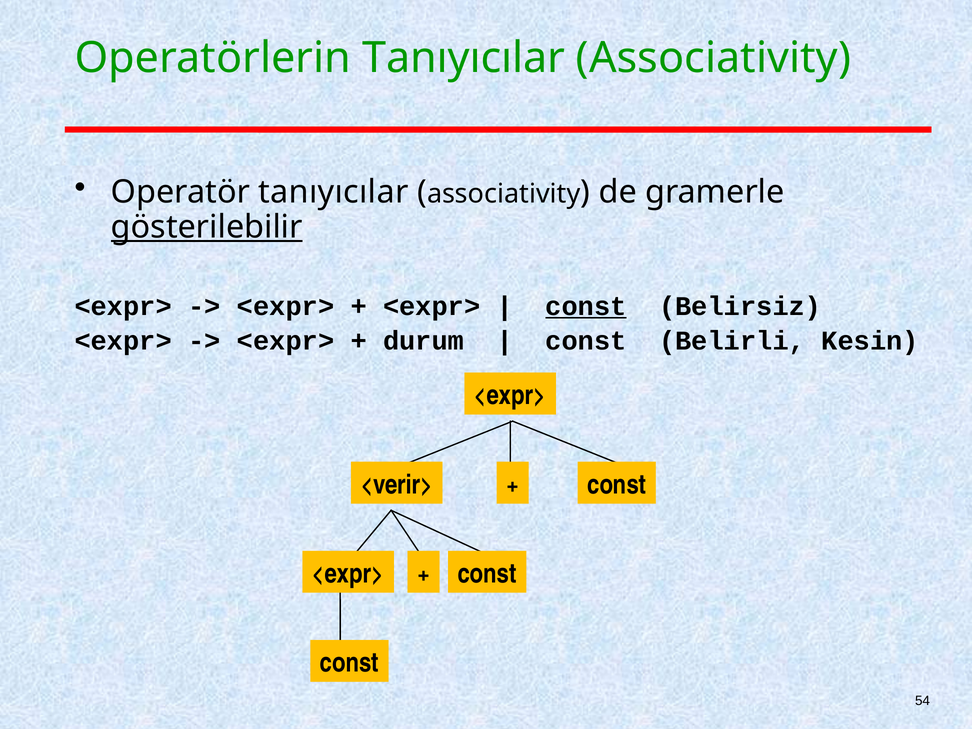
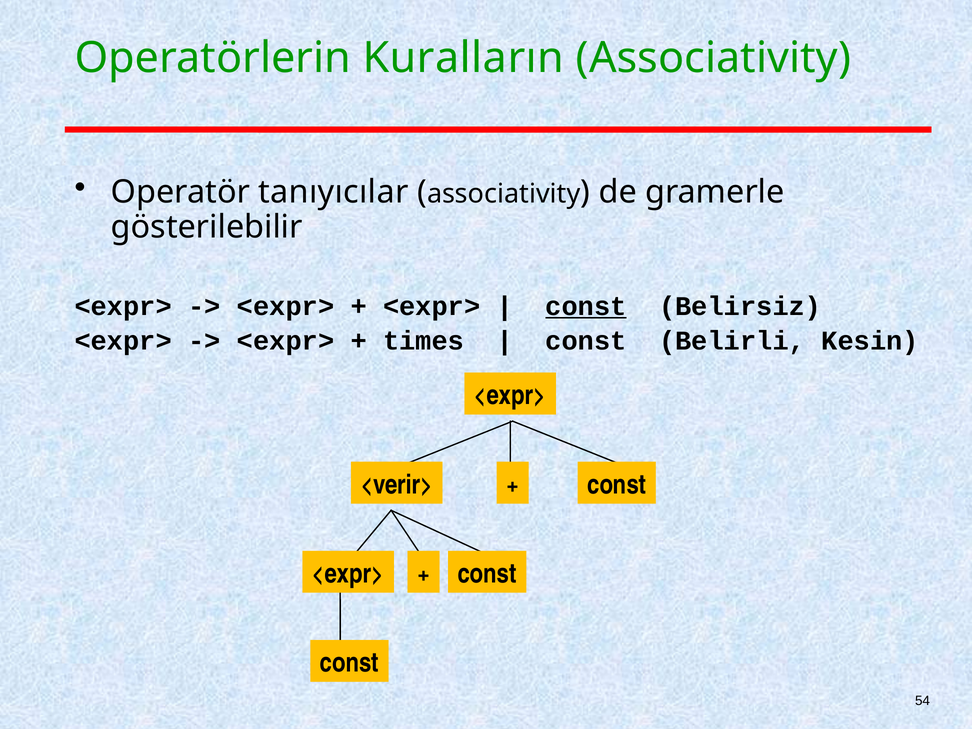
Operatörlerin Tanıyıcılar: Tanıyıcılar -> Kuralların (463, 58)
gösterilebilir underline: present -> none (207, 227)
durum: durum -> times (424, 341)
